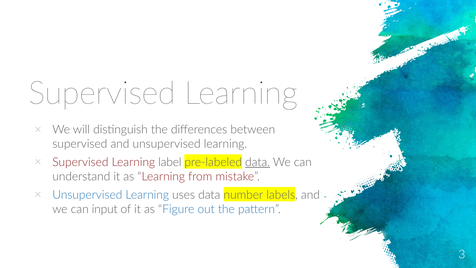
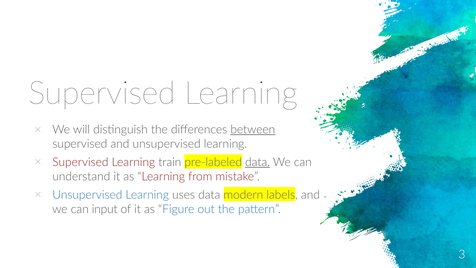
between underline: none -> present (253, 130)
label: label -> train (170, 162)
number: number -> modern (243, 195)
